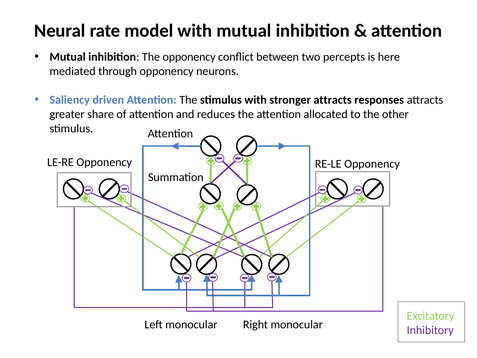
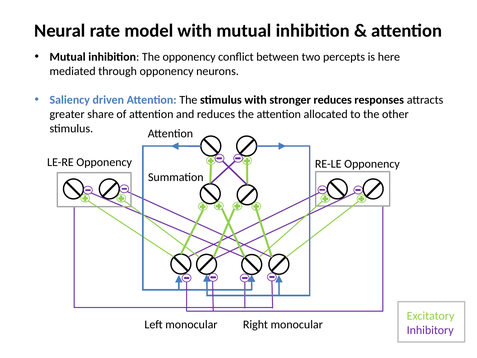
stronger attracts: attracts -> reduces (333, 100)
